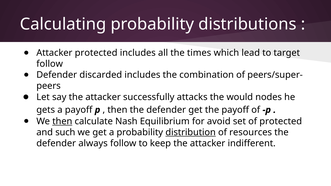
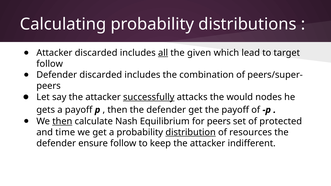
Attacker protected: protected -> discarded (96, 53)
all underline: none -> present (163, 53)
times: times -> given (199, 53)
successfully underline: none -> present (149, 97)
for avoid: avoid -> peers (219, 121)
such: such -> time (65, 132)
always: always -> ensure (93, 143)
